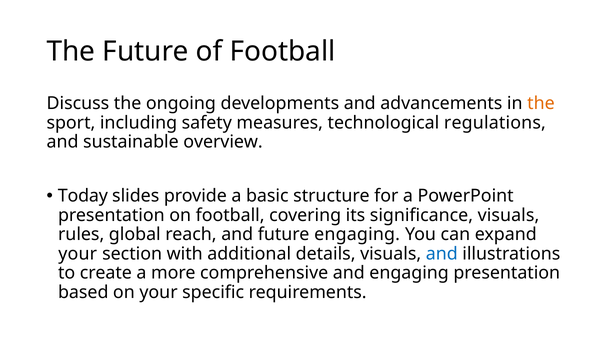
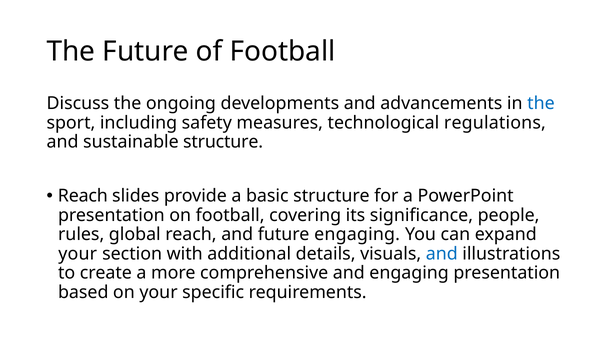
the colour: orange -> blue (541, 103)
sustainable overview: overview -> structure (223, 142)
Today: Today -> Reach (83, 196)
significance visuals: visuals -> people (509, 215)
